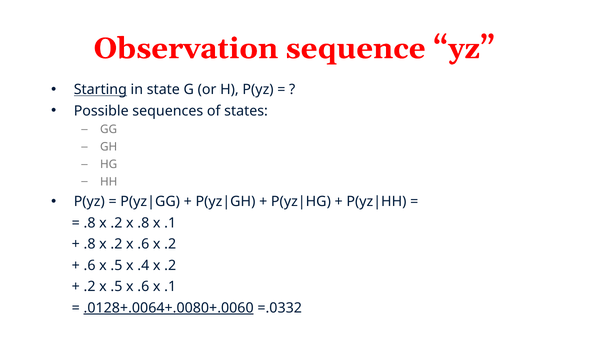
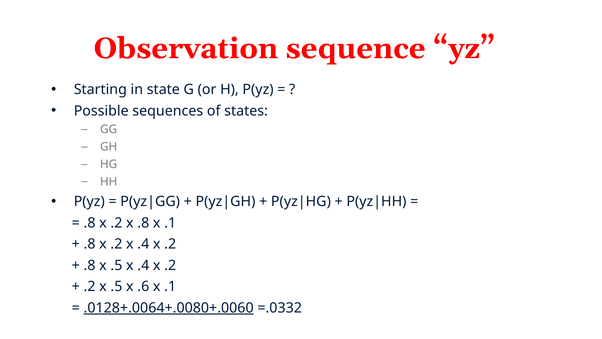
Starting underline: present -> none (100, 89)
.2 x .6: .6 -> .4 (143, 244)
.6: .6 -> .8 (90, 265)
